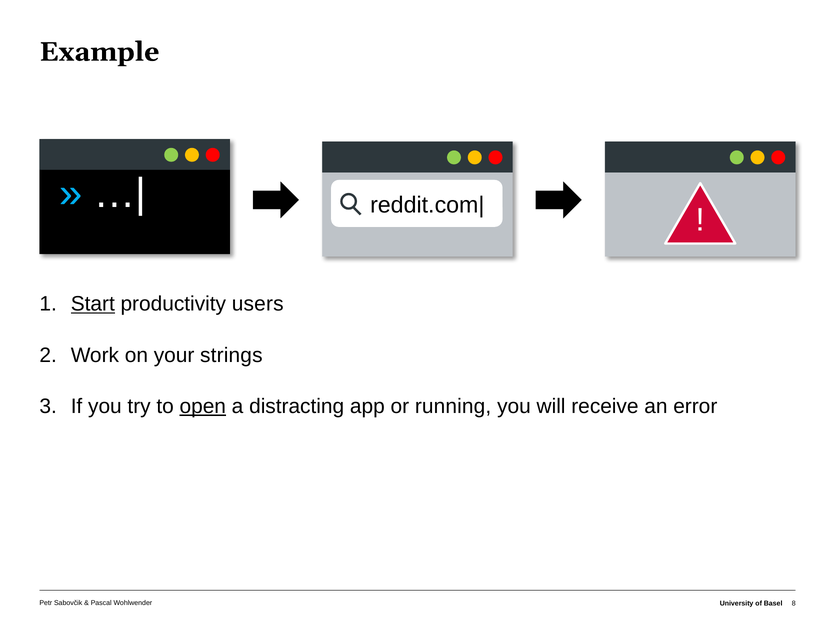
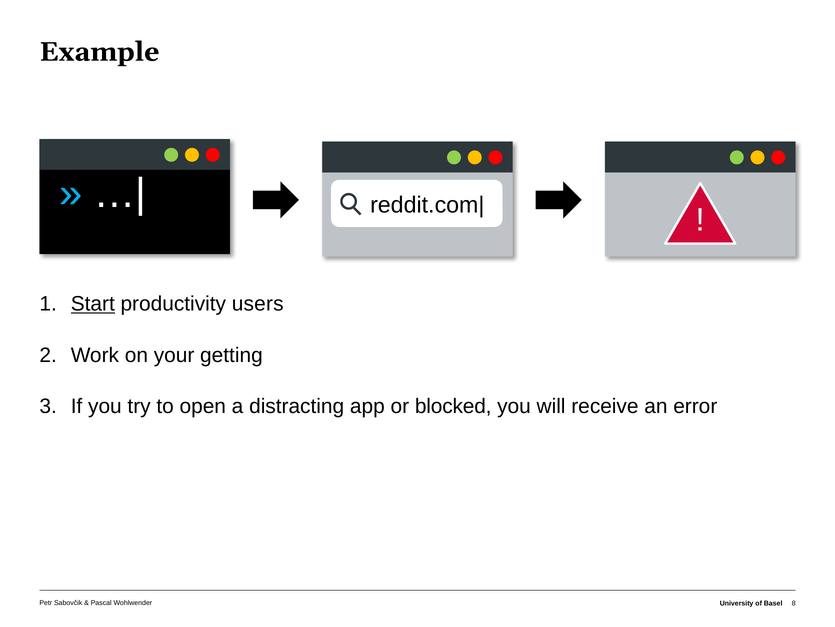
strings: strings -> getting (231, 355)
open underline: present -> none (203, 406)
running: running -> blocked (453, 406)
